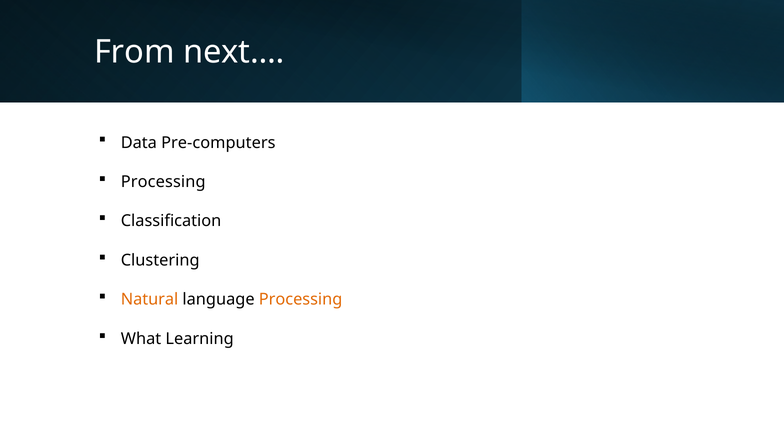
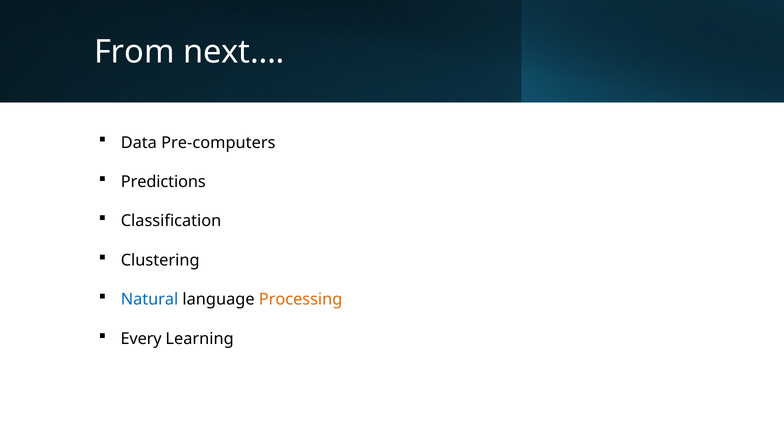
Processing: Processing -> Predictions (163, 182)
Natural colour: orange -> blue (150, 300)
What: What -> Every (141, 339)
